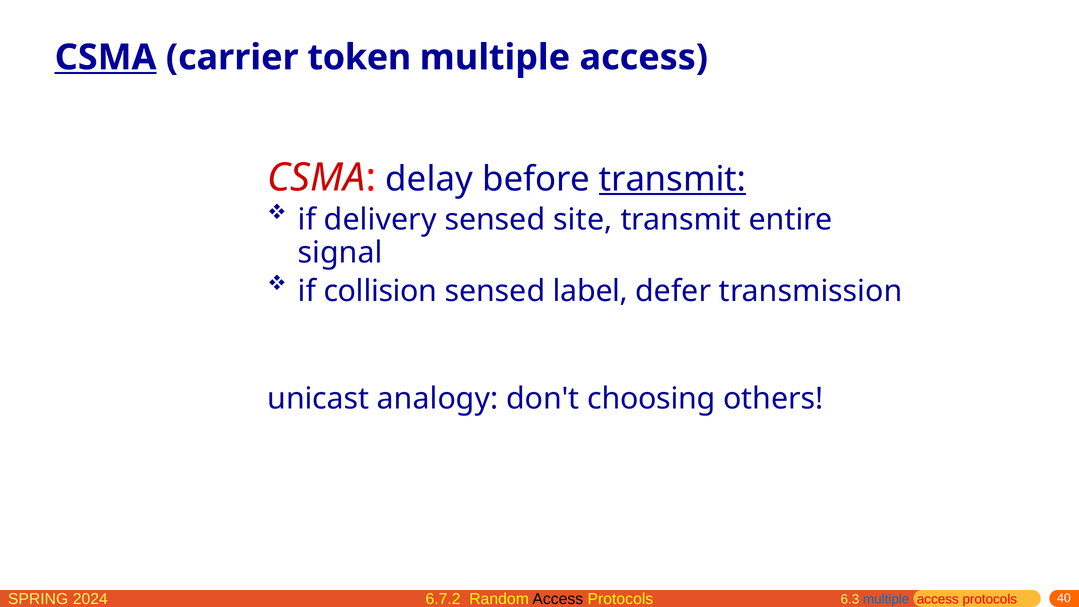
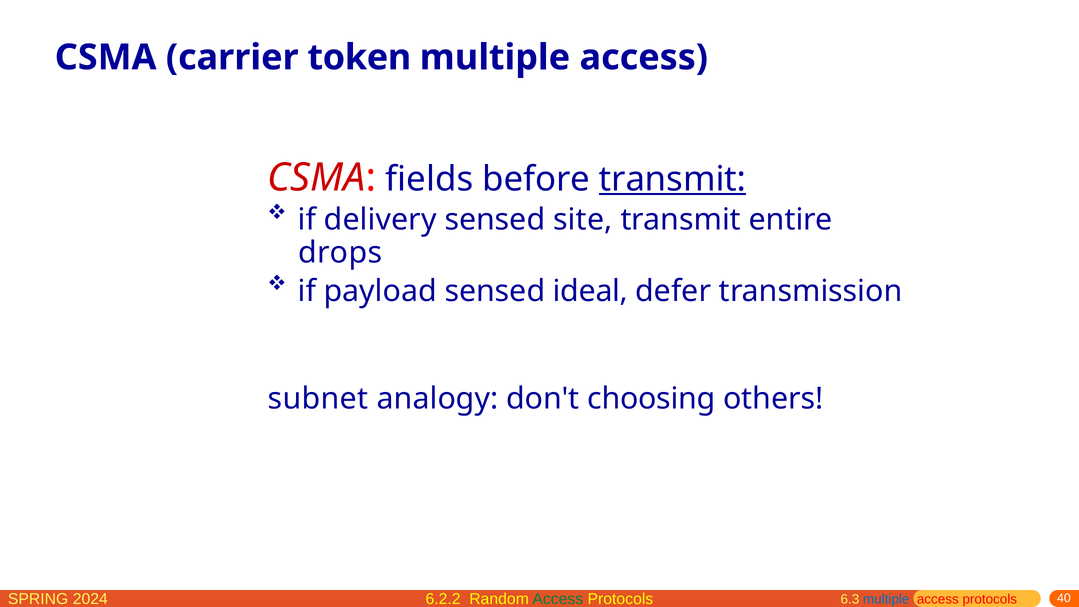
CSMA underline: present -> none (106, 57)
delay: delay -> fields (429, 179)
signal: signal -> drops (340, 252)
collision: collision -> payload (380, 291)
label: label -> ideal (590, 291)
unicast: unicast -> subnet (318, 399)
6.7.2: 6.7.2 -> 6.2.2 (443, 599)
Access colour: black -> green (558, 599)
